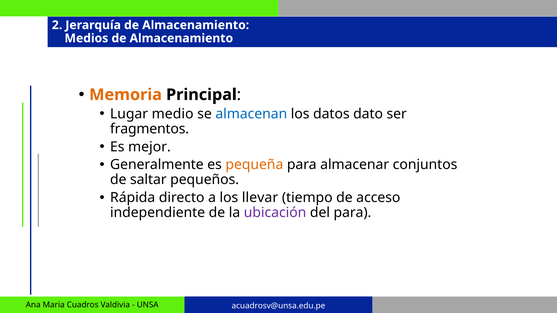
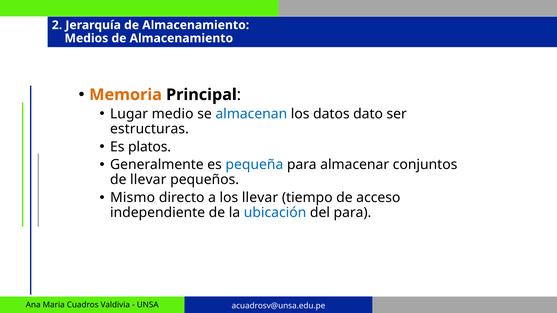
fragmentos: fragmentos -> estructuras (149, 129)
mejor: mejor -> platos (150, 147)
pequeña colour: orange -> blue (254, 165)
de saltar: saltar -> llevar (148, 180)
Rápida: Rápida -> Mismo (133, 198)
ubicación colour: purple -> blue (275, 213)
